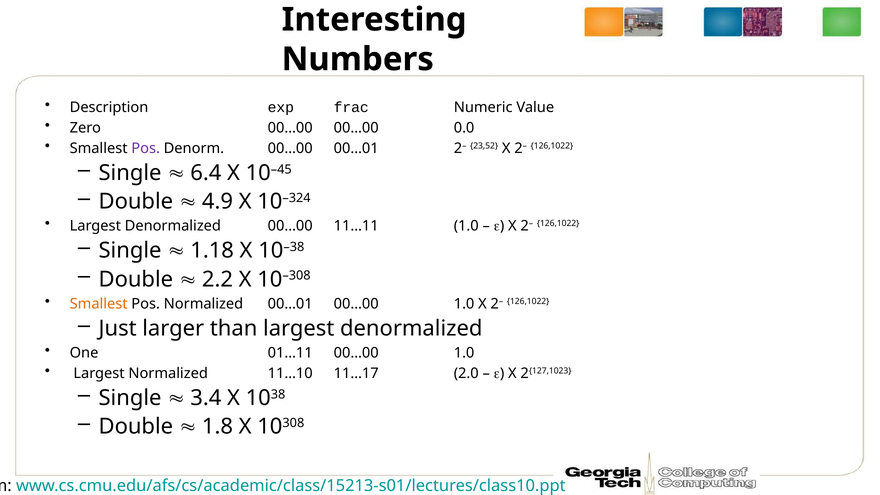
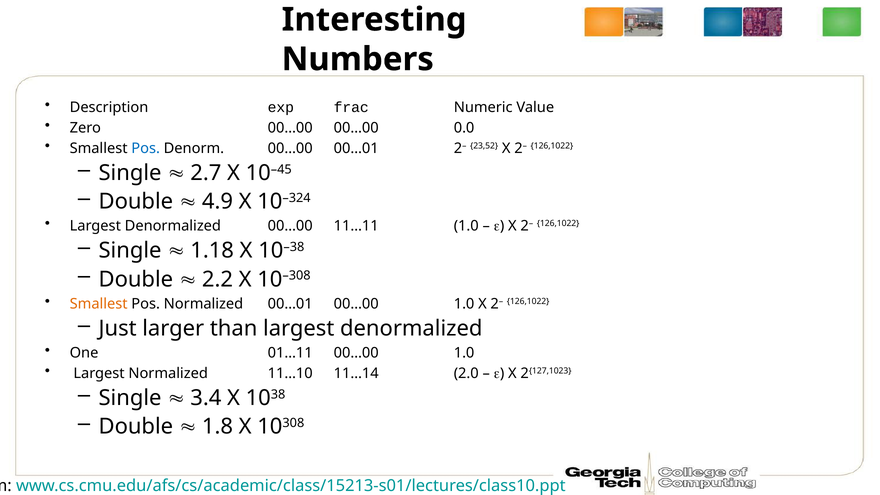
Pos colour: purple -> blue (146, 148)
6.4: 6.4 -> 2.7 (206, 173)
11…17: 11…17 -> 11…14 (356, 373)
